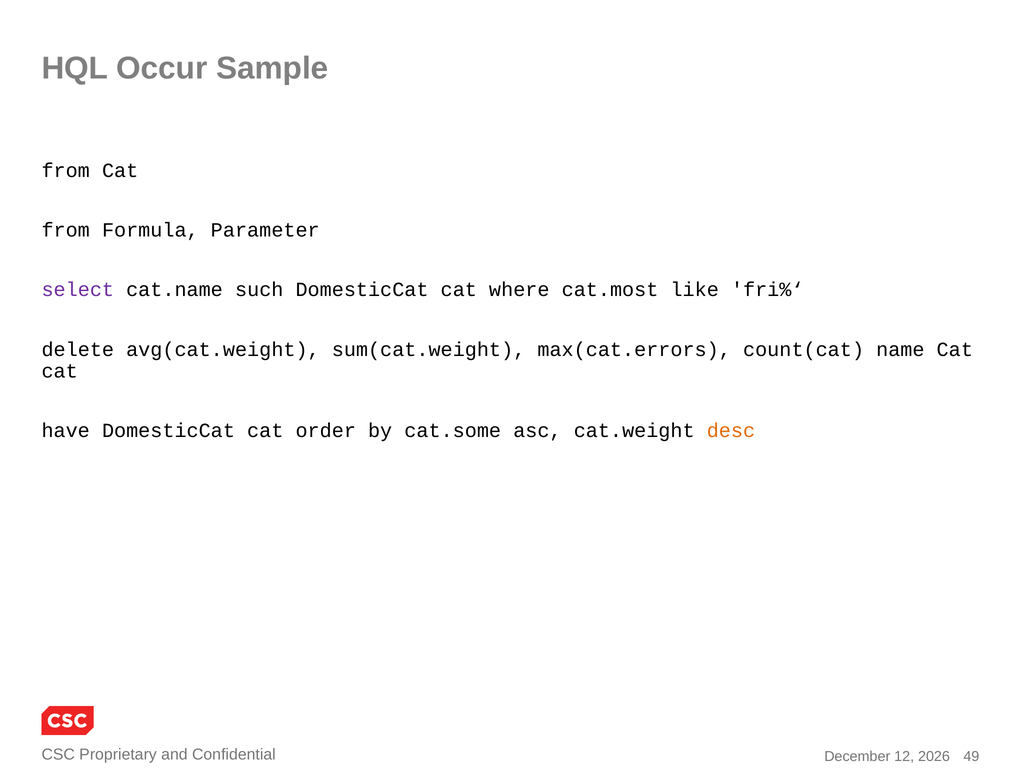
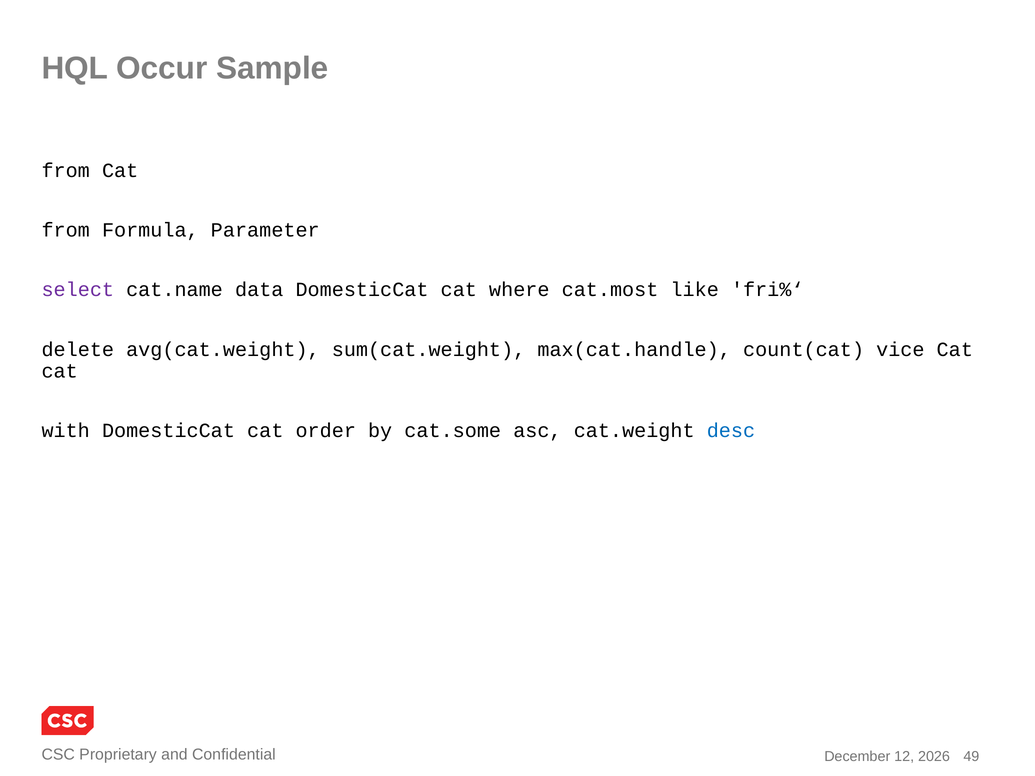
such: such -> data (259, 290)
max(cat.errors: max(cat.errors -> max(cat.handle (634, 349)
name: name -> vice (900, 349)
have: have -> with (66, 431)
desc colour: orange -> blue (731, 431)
